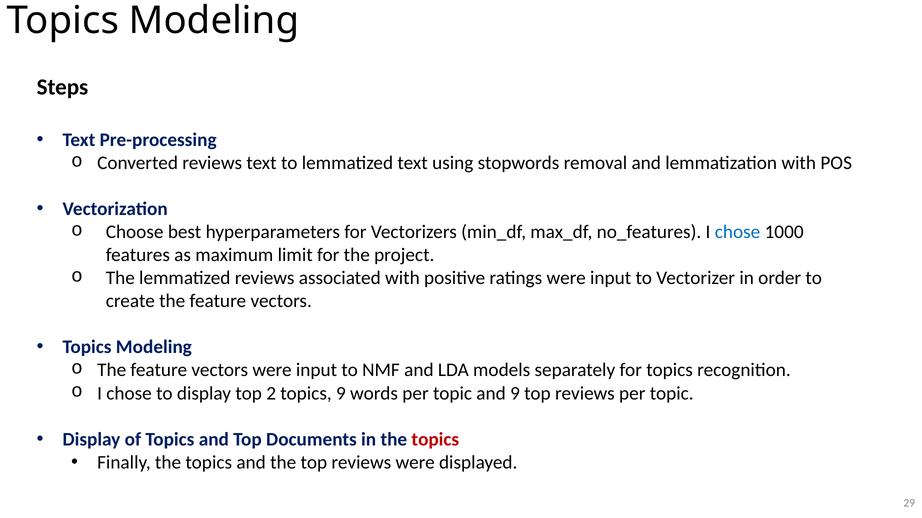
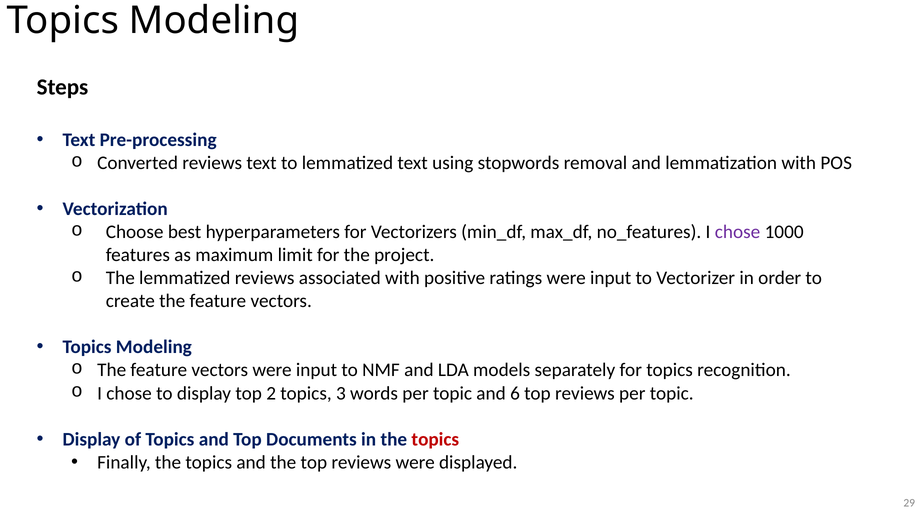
chose colour: blue -> purple (738, 232)
topics 9: 9 -> 3 (341, 394)
and 9: 9 -> 6 (515, 394)
